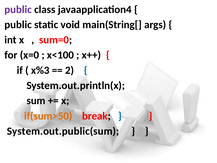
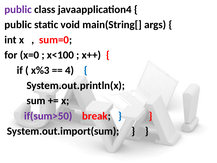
2: 2 -> 4 (70, 70)
if(sum>50 colour: orange -> purple (48, 116)
System.out.public(sum: System.out.public(sum -> System.out.import(sum (63, 131)
